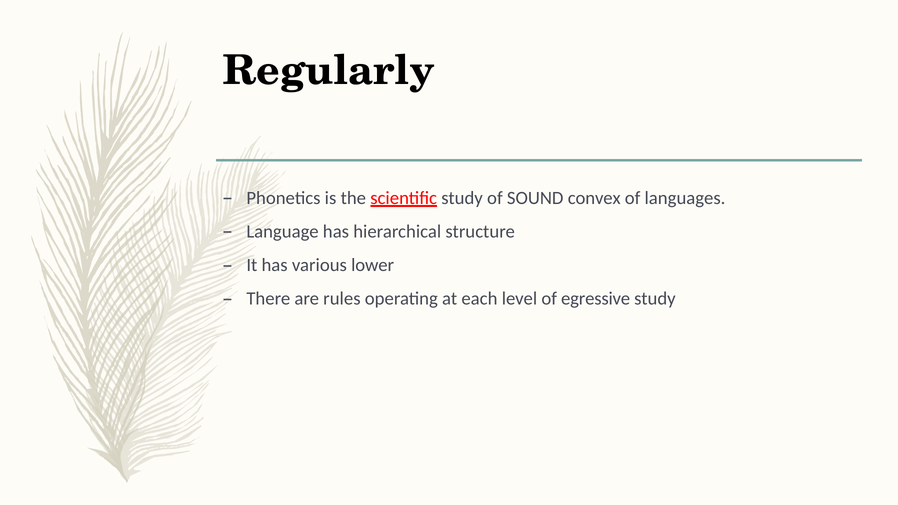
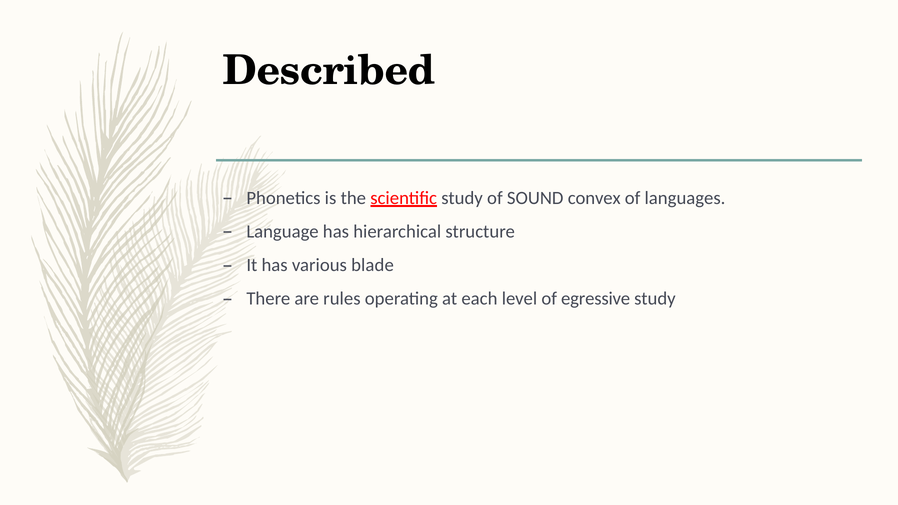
Regularly: Regularly -> Described (329, 71)
lower: lower -> blade (372, 265)
